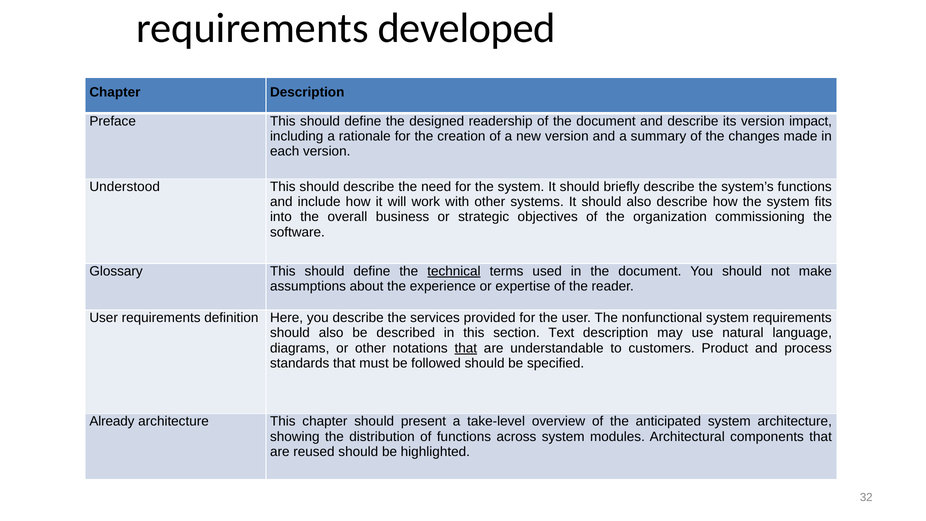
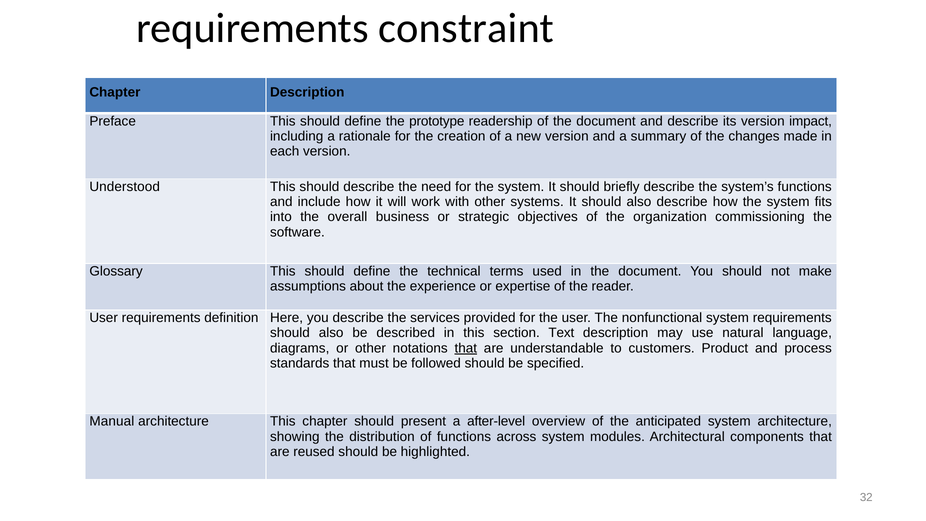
developed: developed -> constraint (466, 28)
designed: designed -> prototype (437, 121)
technical underline: present -> none (454, 271)
Already: Already -> Manual (112, 421)
take-level: take-level -> after-level (496, 421)
